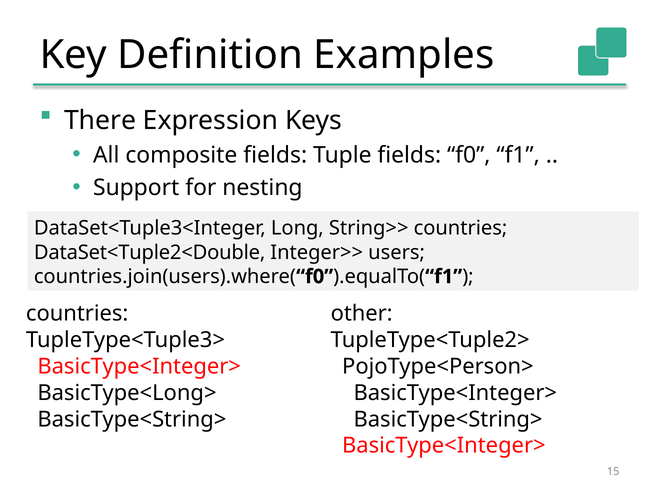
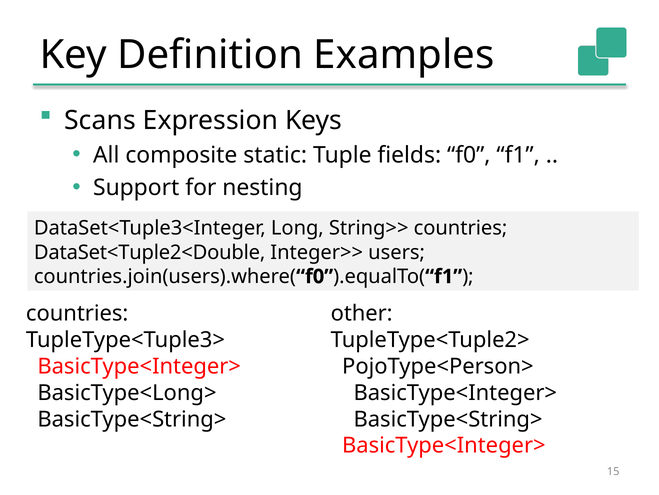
There: There -> Scans (100, 120)
composite fields: fields -> static (275, 155)
